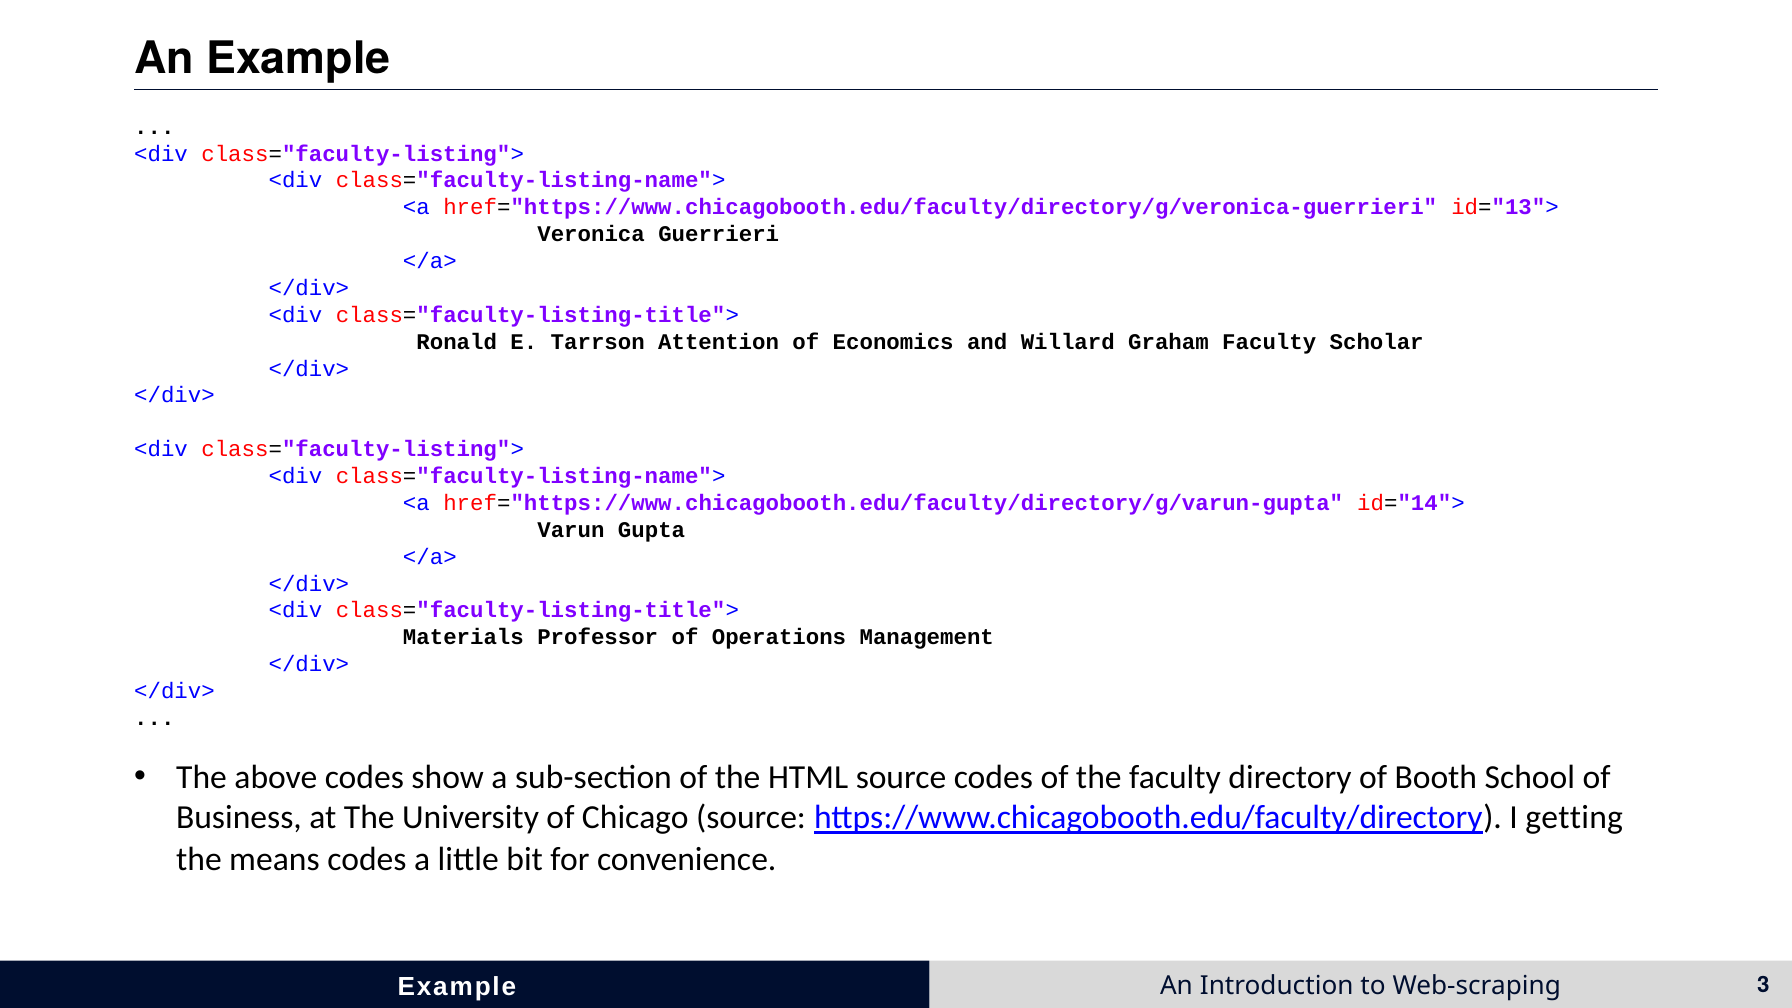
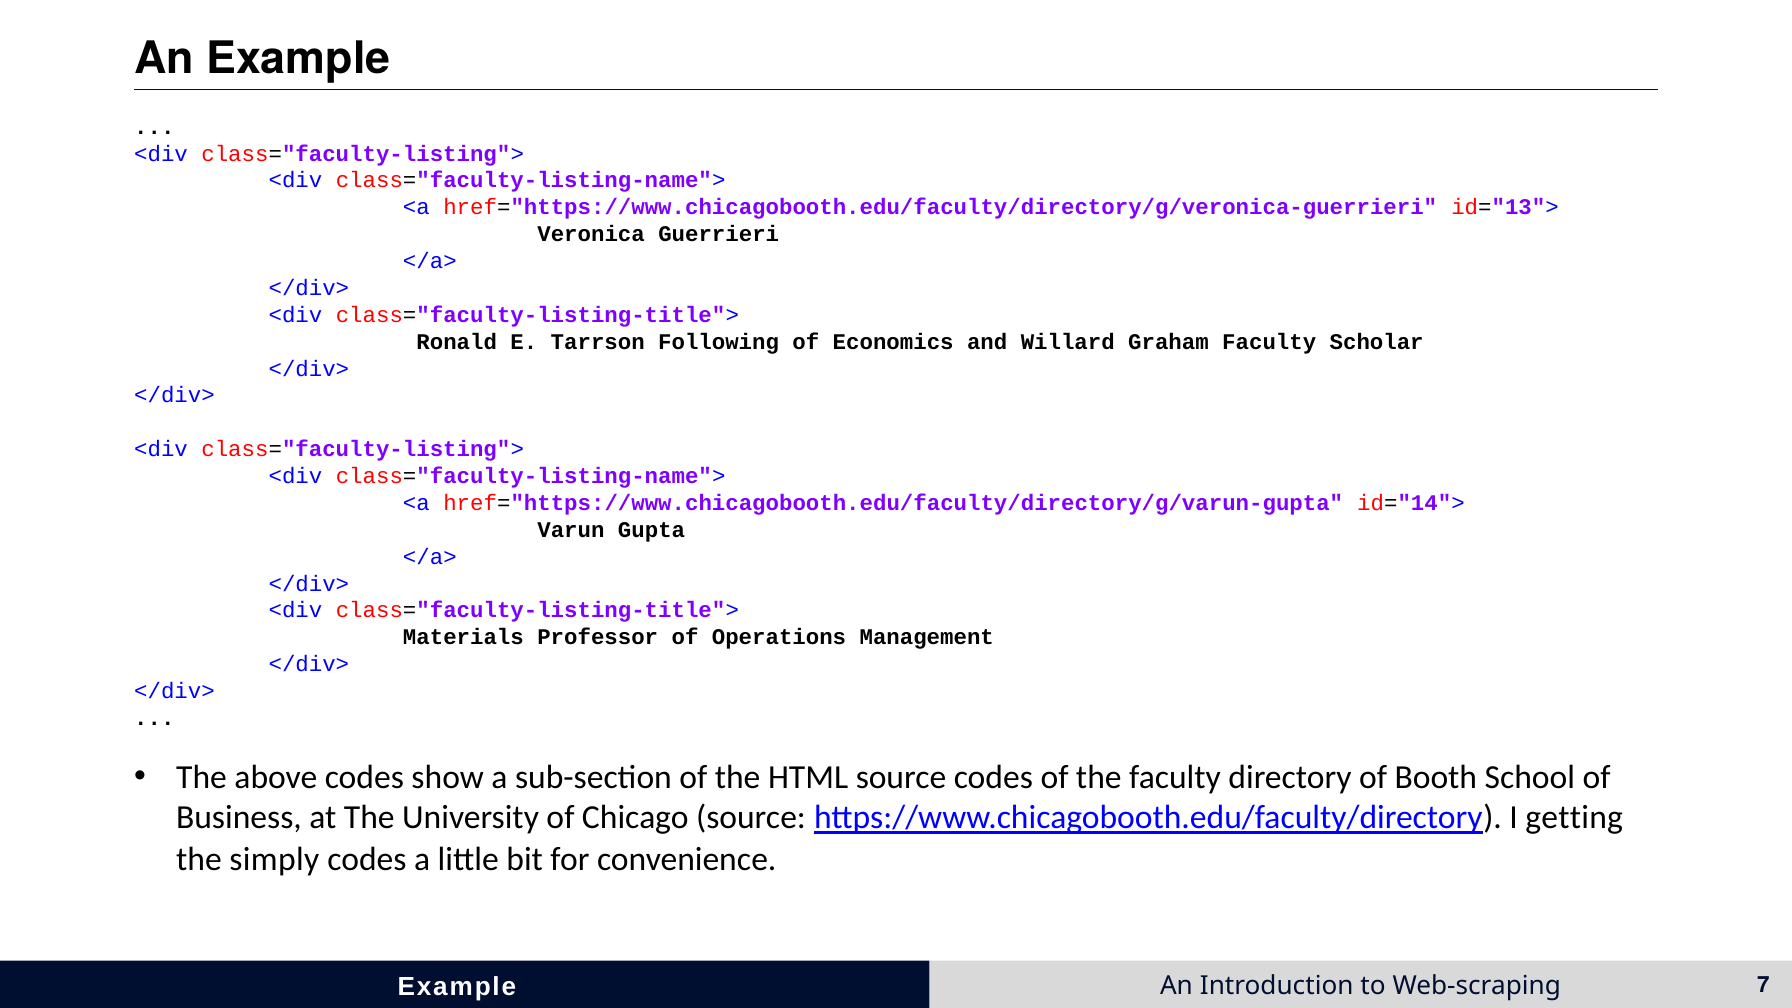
Attention: Attention -> Following (719, 342)
means: means -> simply (274, 859)
3: 3 -> 7 (1763, 985)
